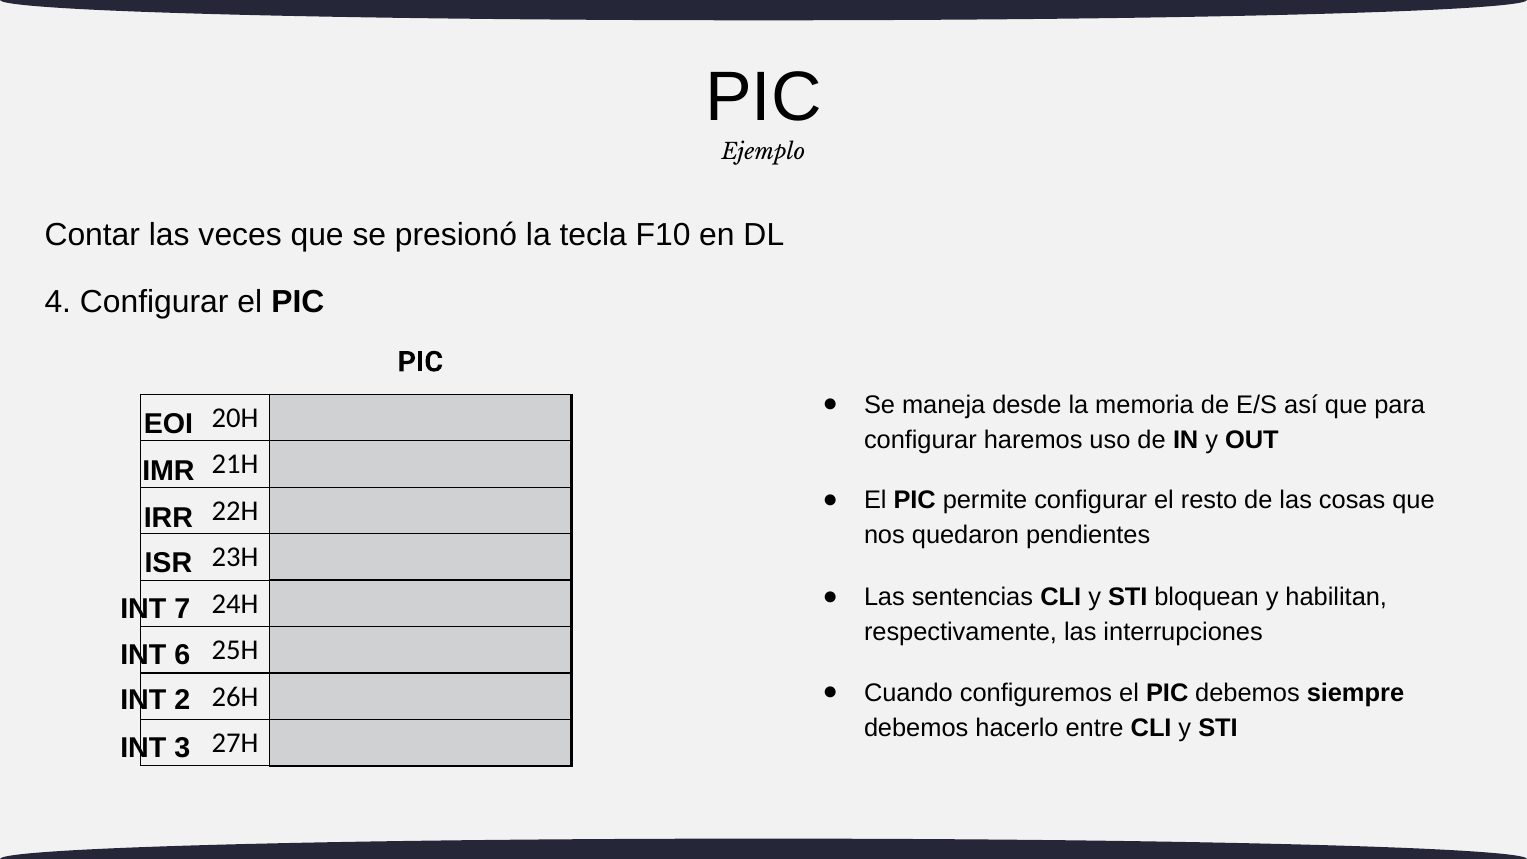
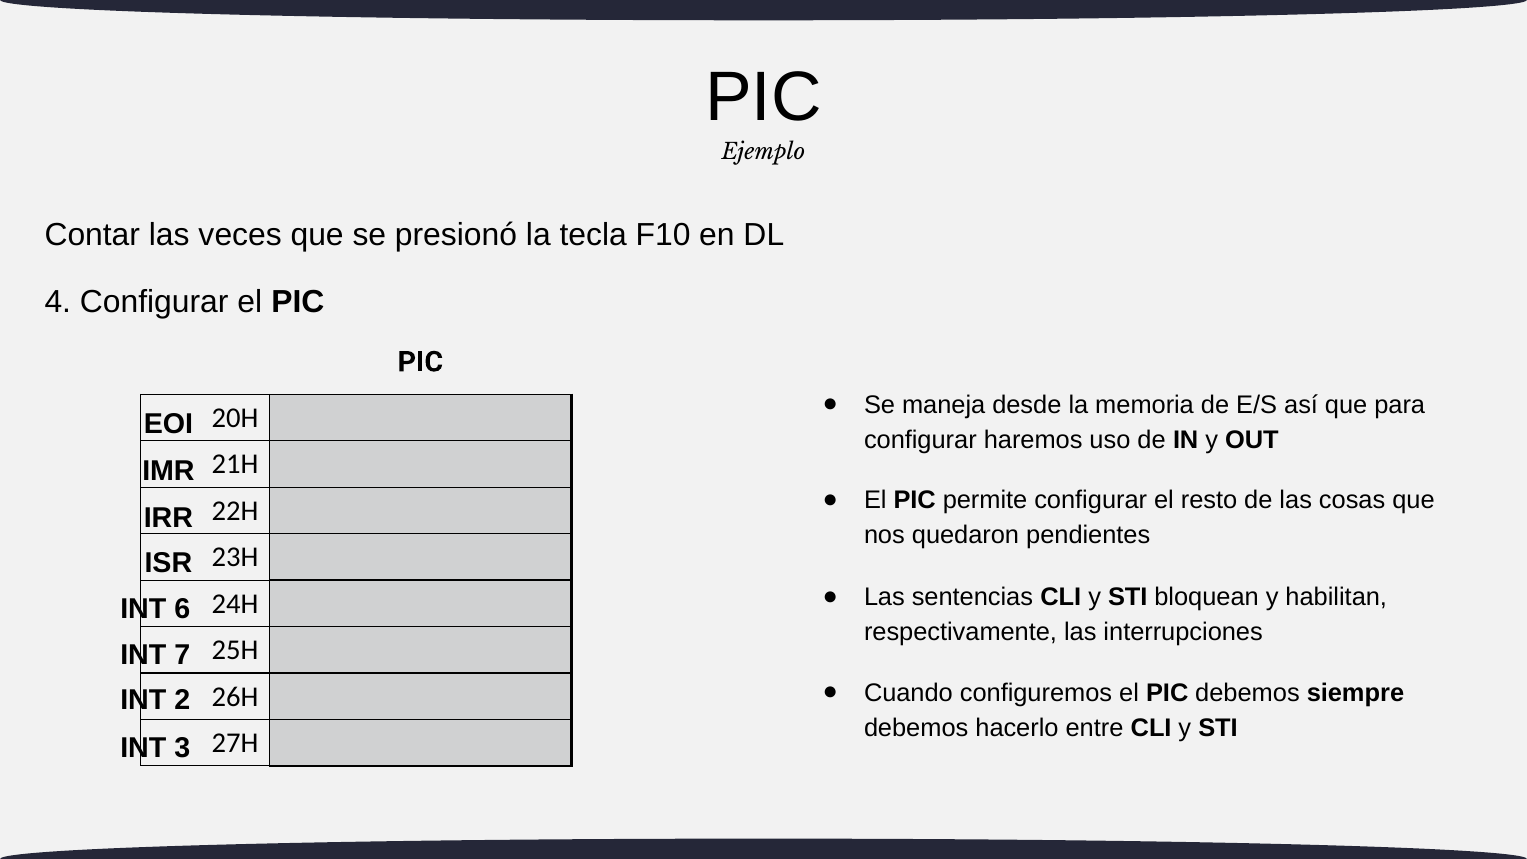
7: 7 -> 6 (182, 609)
6: 6 -> 7 (182, 655)
